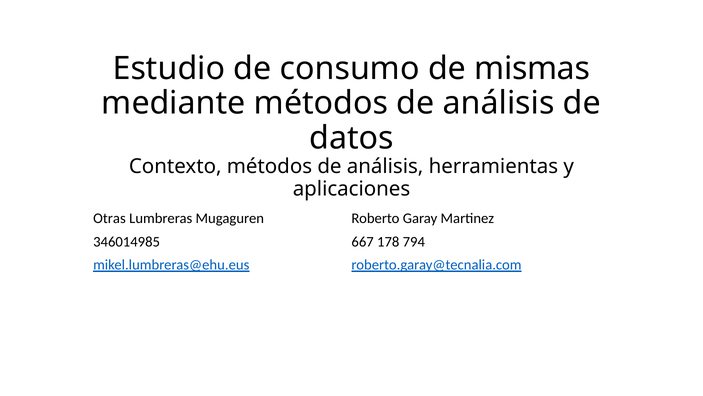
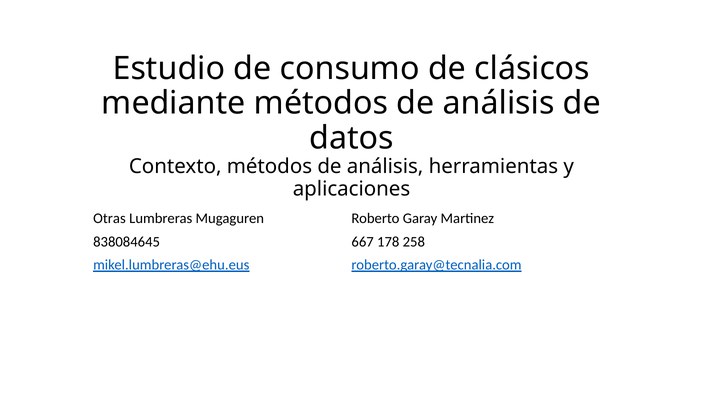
mismas: mismas -> clásicos (532, 68)
346014985: 346014985 -> 838084645 (127, 241)
794: 794 -> 258 (414, 241)
